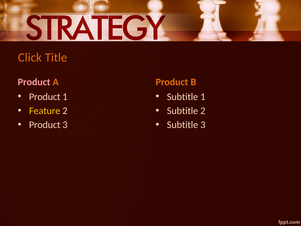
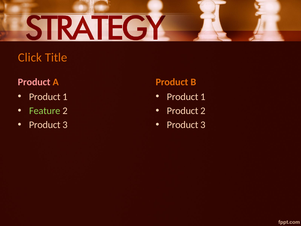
Subtitle: Subtitle -> Product (183, 97)
Feature colour: yellow -> light green (45, 111)
Subtitle: Subtitle -> Product (183, 111)
Subtitle: Subtitle -> Product (183, 125)
